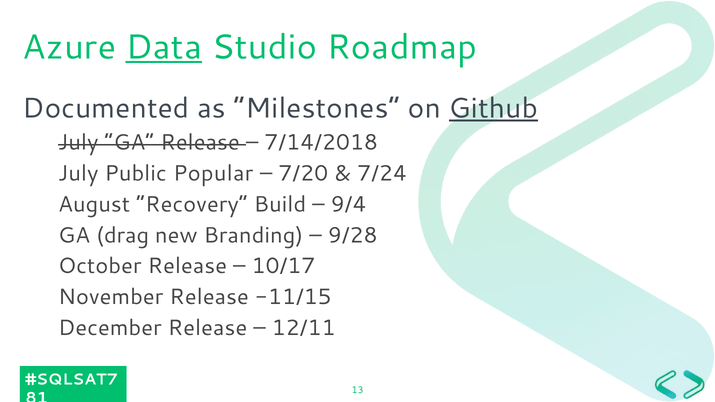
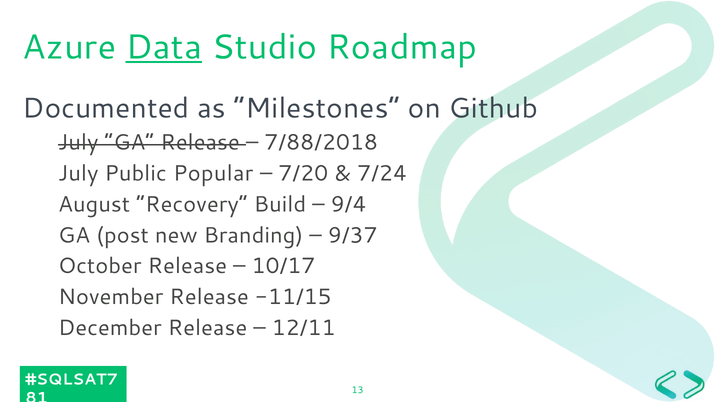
Github underline: present -> none (493, 108)
7/14/2018: 7/14/2018 -> 7/88/2018 (321, 143)
drag: drag -> post (123, 235)
9/28: 9/28 -> 9/37 (353, 235)
